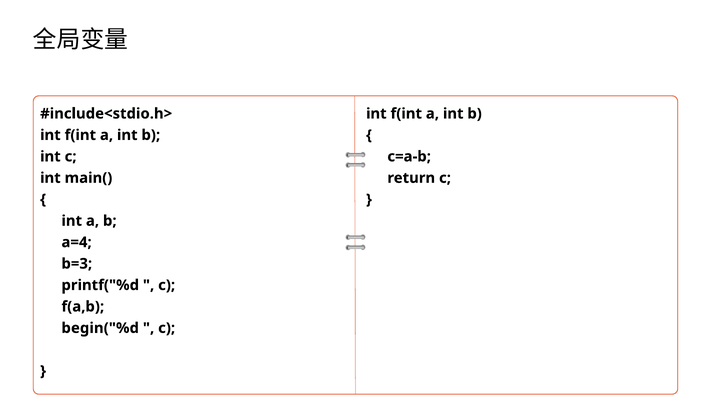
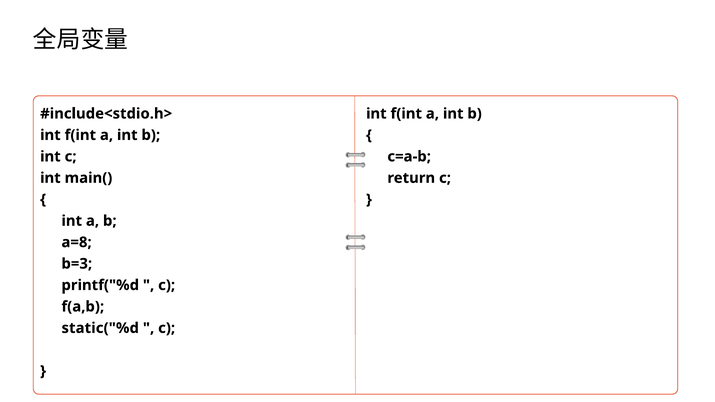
a=4: a=4 -> a=8 (77, 242)
begin("%d: begin("%d -> static("%d (100, 328)
